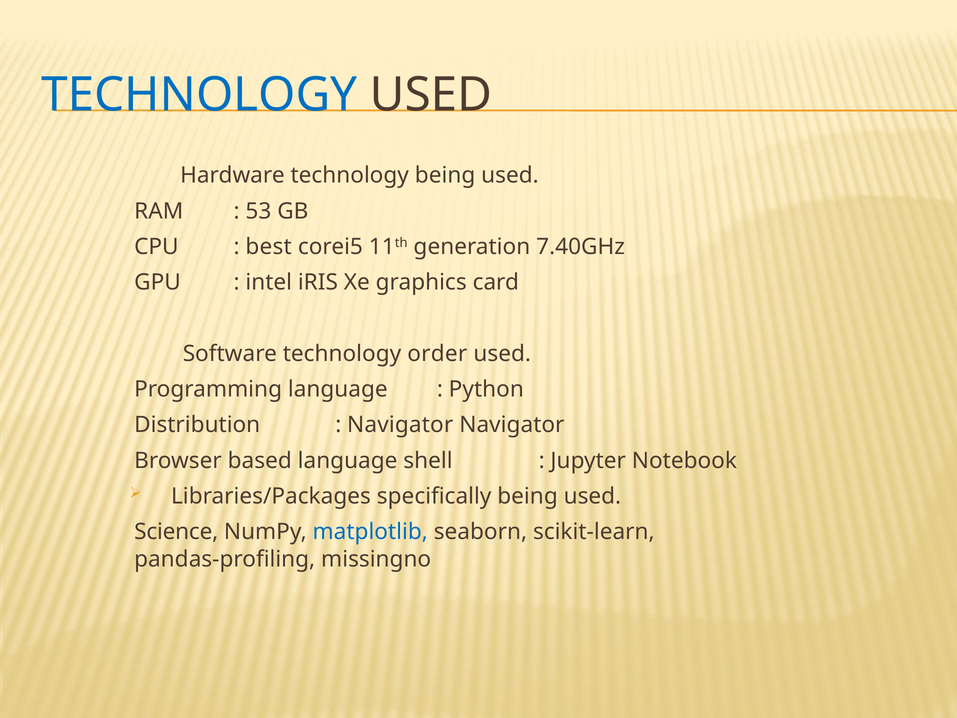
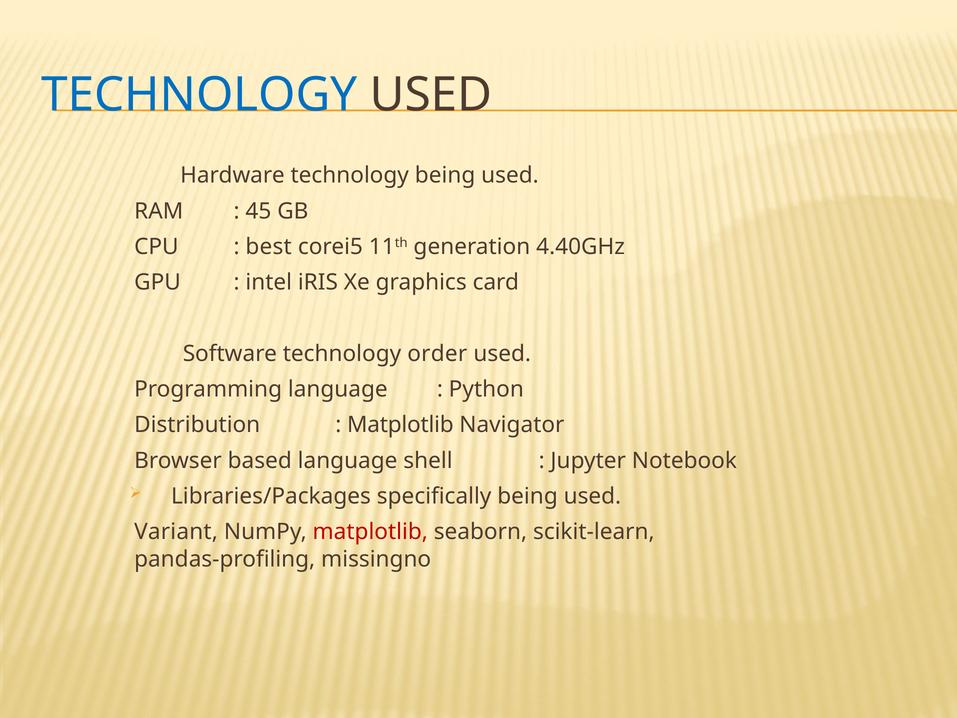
53: 53 -> 45 (258, 211)
7.40GHz: 7.40GHz -> 4.40GHz (581, 247)
Navigator: Navigator -> Matplotlib (400, 425)
Science: Science -> Variant (176, 532)
matplotlib colour: blue -> red (370, 532)
